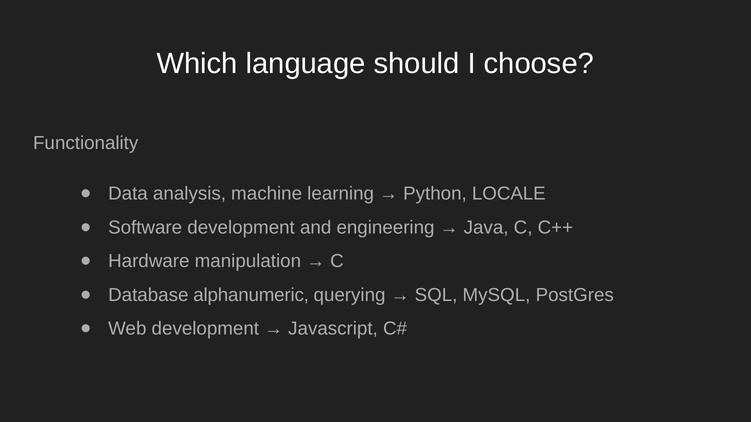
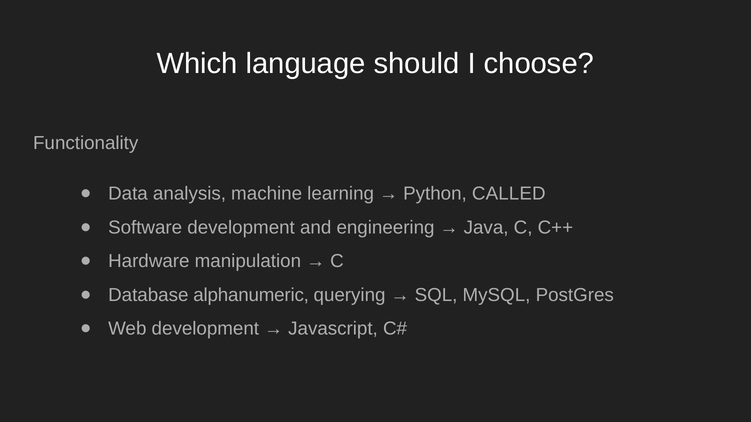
LOCALE: LOCALE -> CALLED (509, 194)
